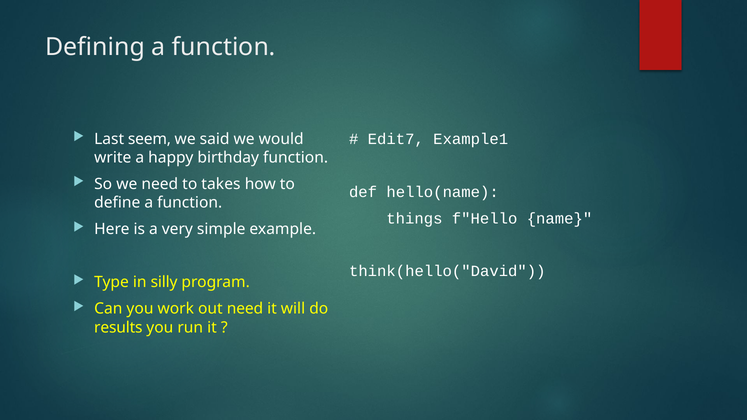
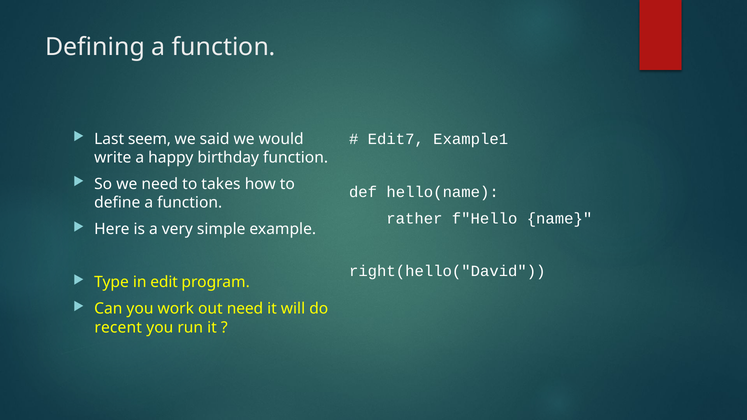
things: things -> rather (414, 218)
think(hello("David: think(hello("David -> right(hello("David (447, 271)
silly: silly -> edit (164, 282)
results: results -> recent (118, 328)
